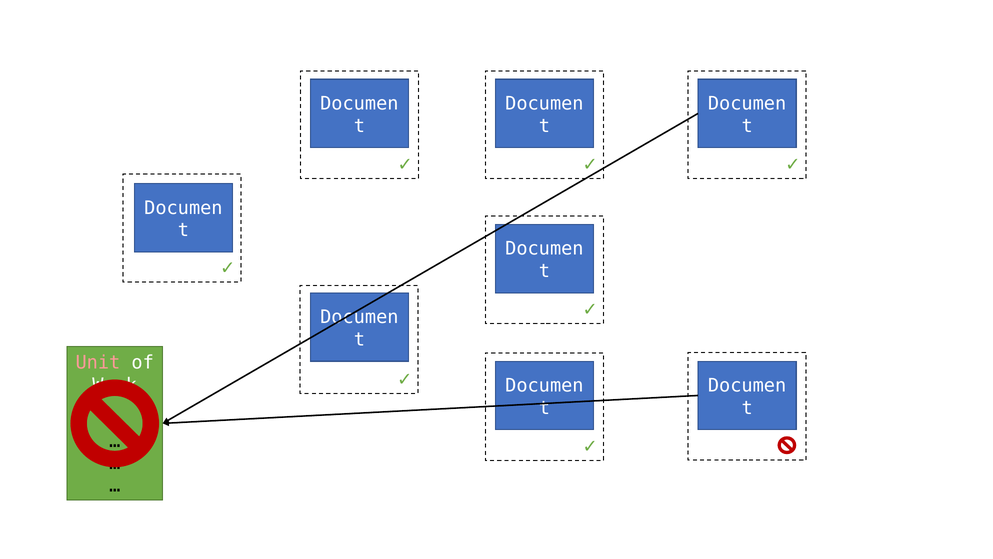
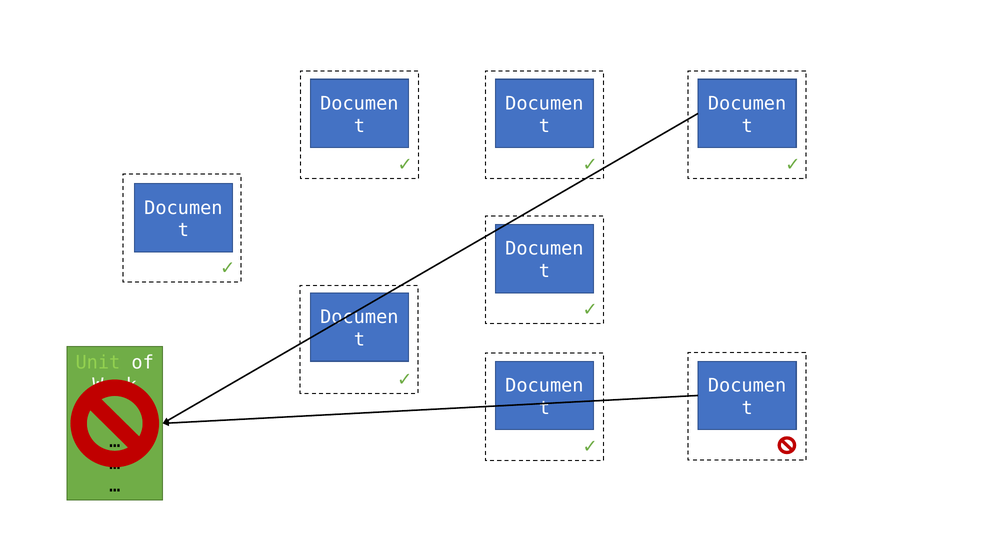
Unit colour: pink -> light green (98, 362)
